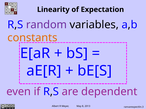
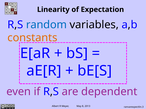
random colour: purple -> blue (46, 25)
